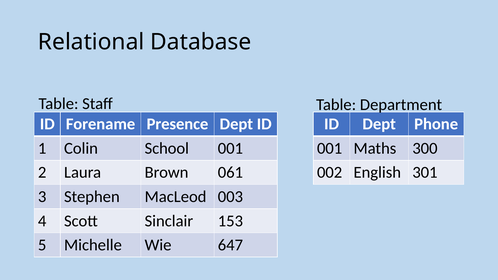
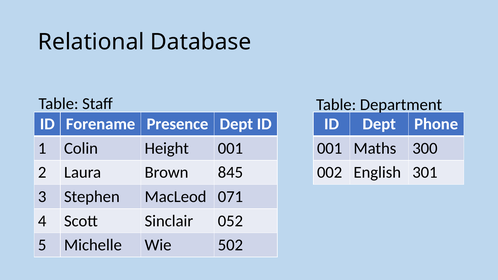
School: School -> Height (167, 148)
061: 061 -> 845 (230, 173)
003: 003 -> 071 (230, 197)
153: 153 -> 052 (230, 221)
647: 647 -> 502 (230, 245)
